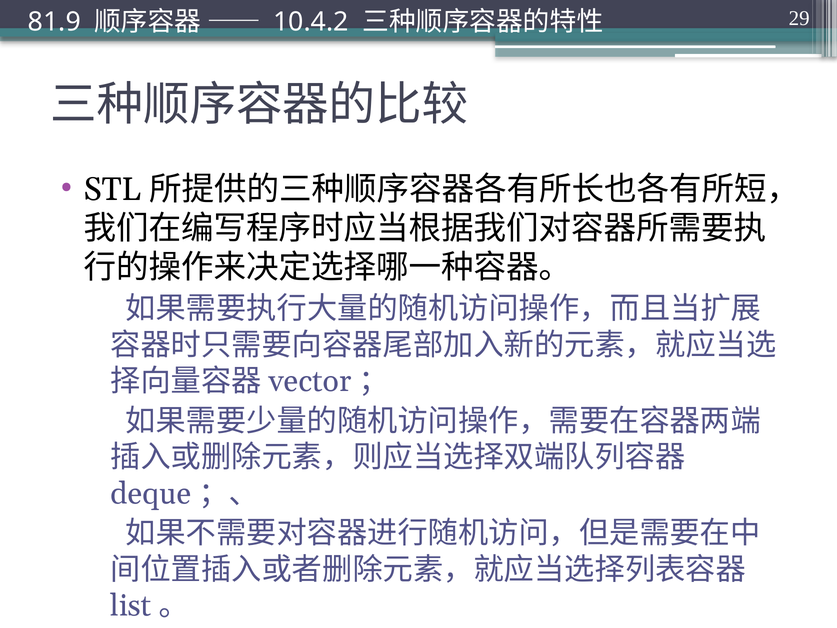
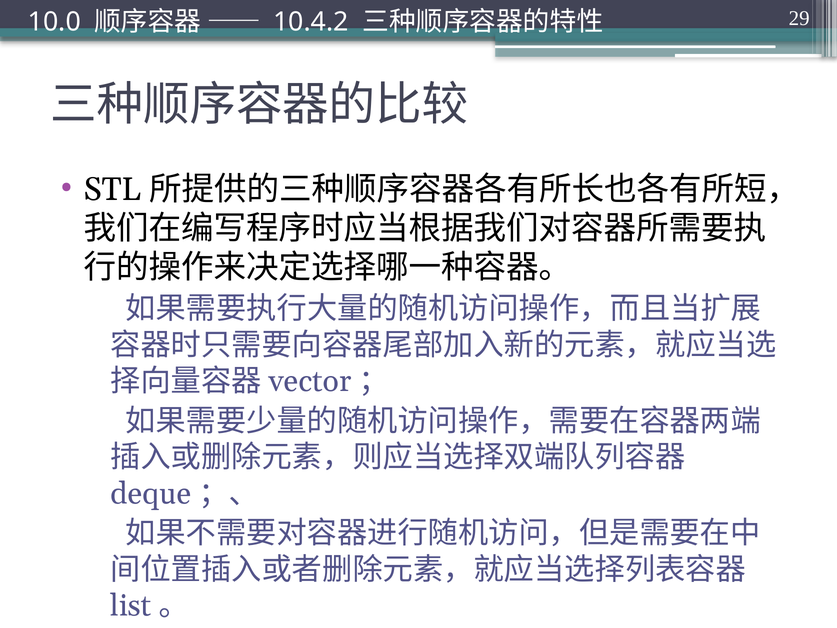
81.9: 81.9 -> 10.0 (54, 22)
